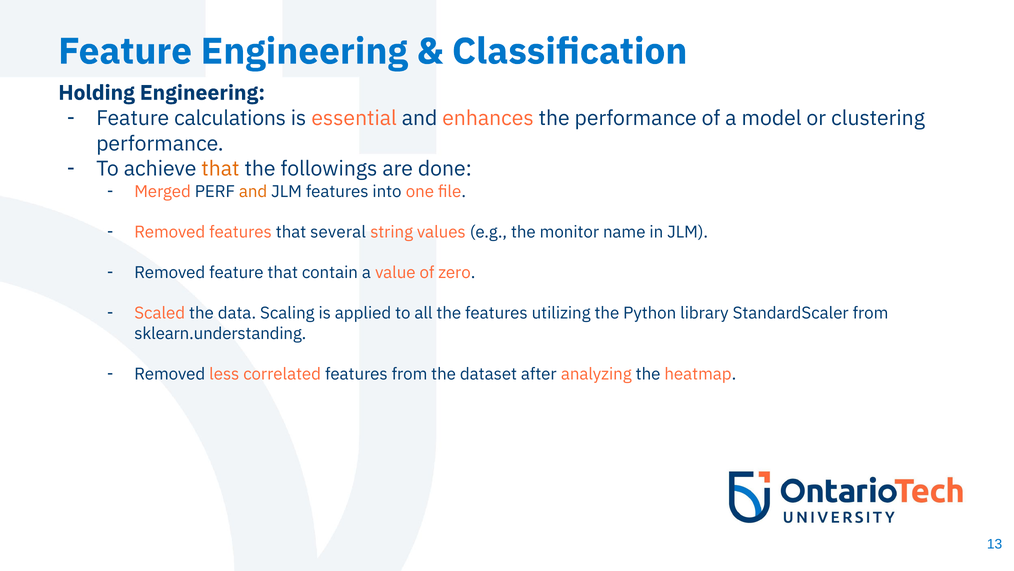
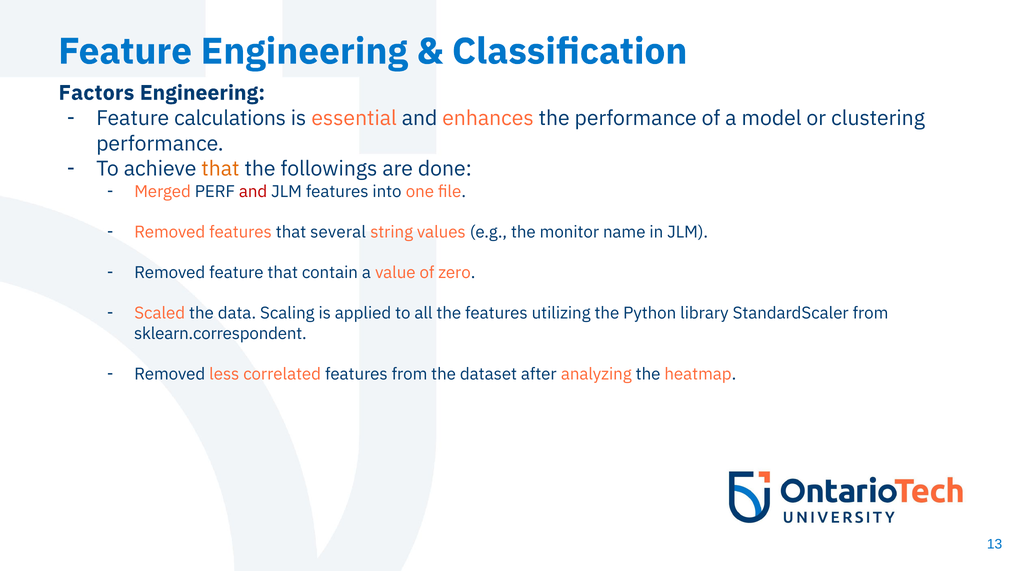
Holding: Holding -> Factors (96, 93)
and colour: orange -> red (253, 191)
sklearn.understanding: sklearn.understanding -> sklearn.correspondent (220, 333)
